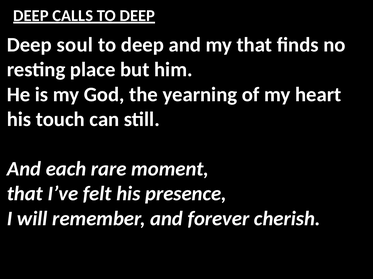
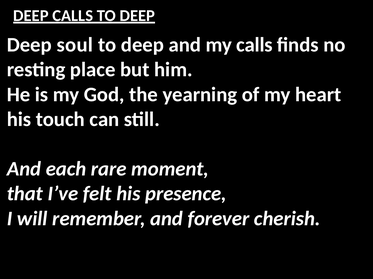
my that: that -> calls (254, 45)
